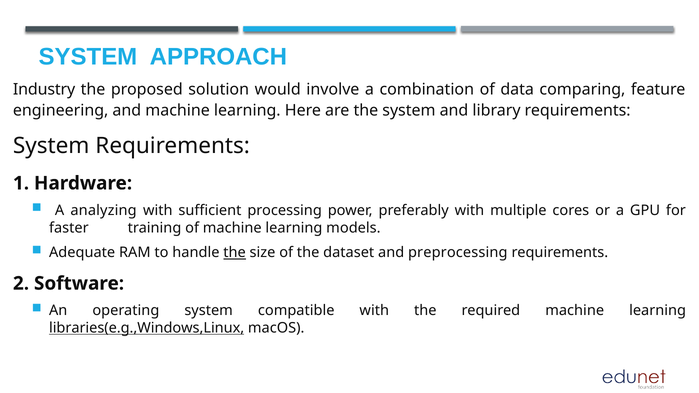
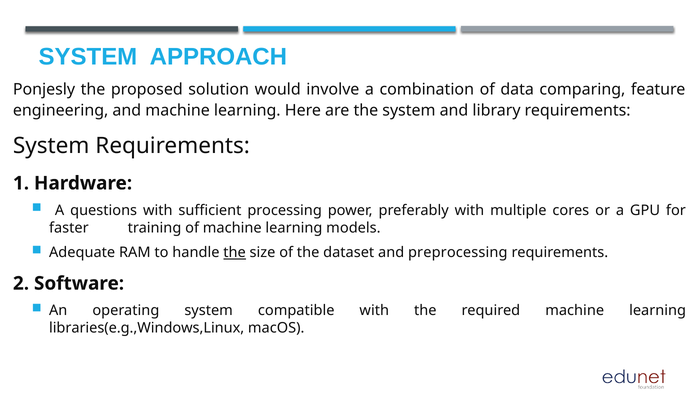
Industry: Industry -> Ponjesly (44, 90)
analyzing: analyzing -> questions (104, 210)
libraries(e.g.,Windows,Linux underline: present -> none (147, 328)
